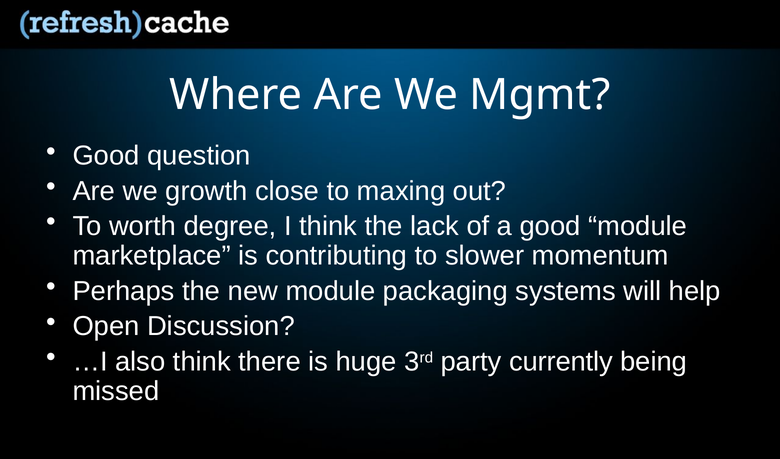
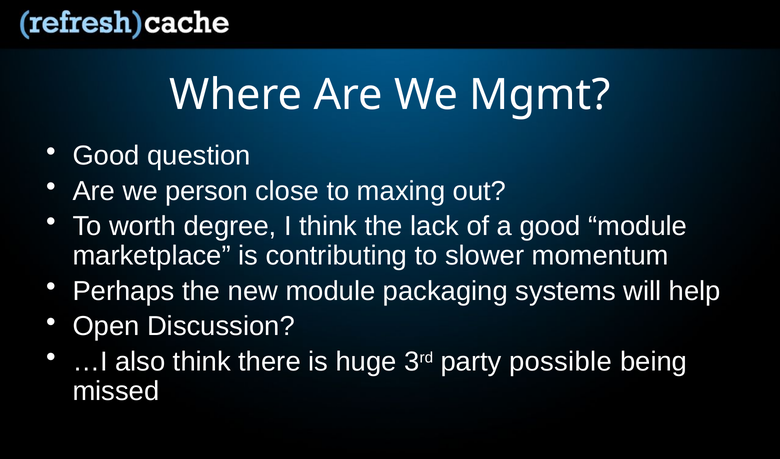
growth: growth -> person (207, 191)
currently: currently -> possible (561, 361)
